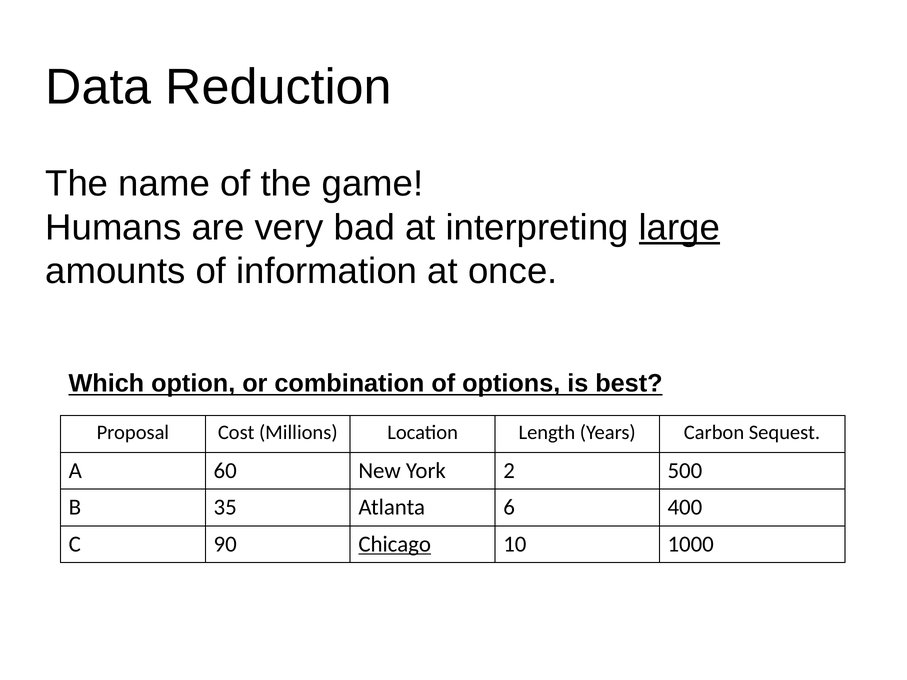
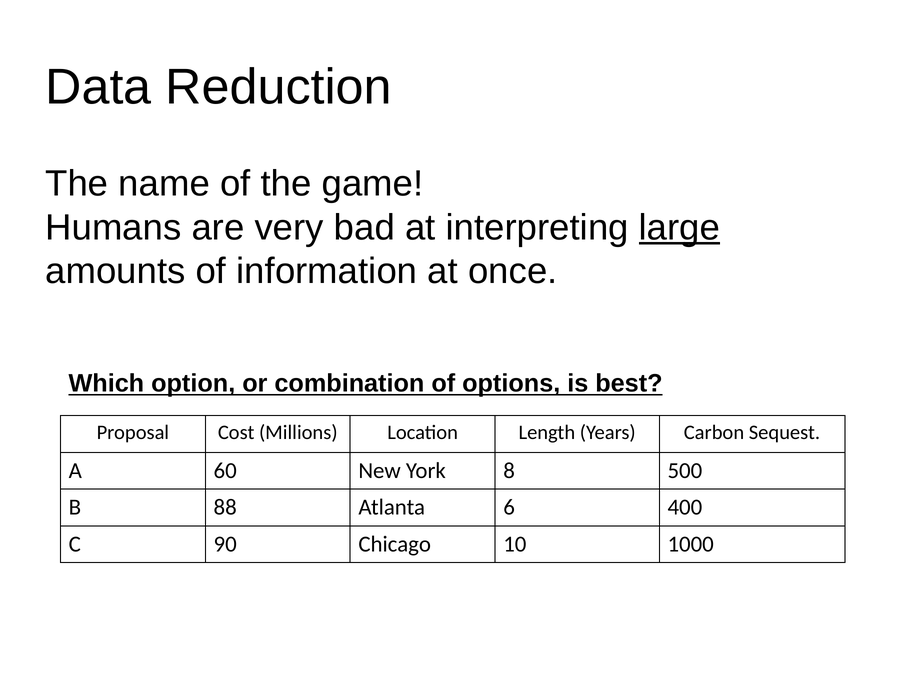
2: 2 -> 8 (509, 471)
35: 35 -> 88 (225, 508)
Chicago underline: present -> none (395, 544)
